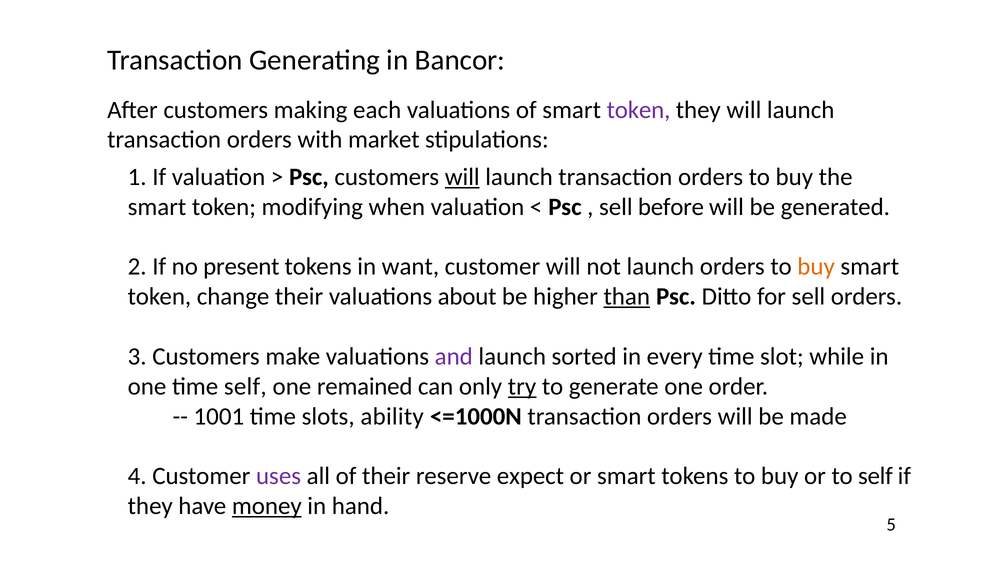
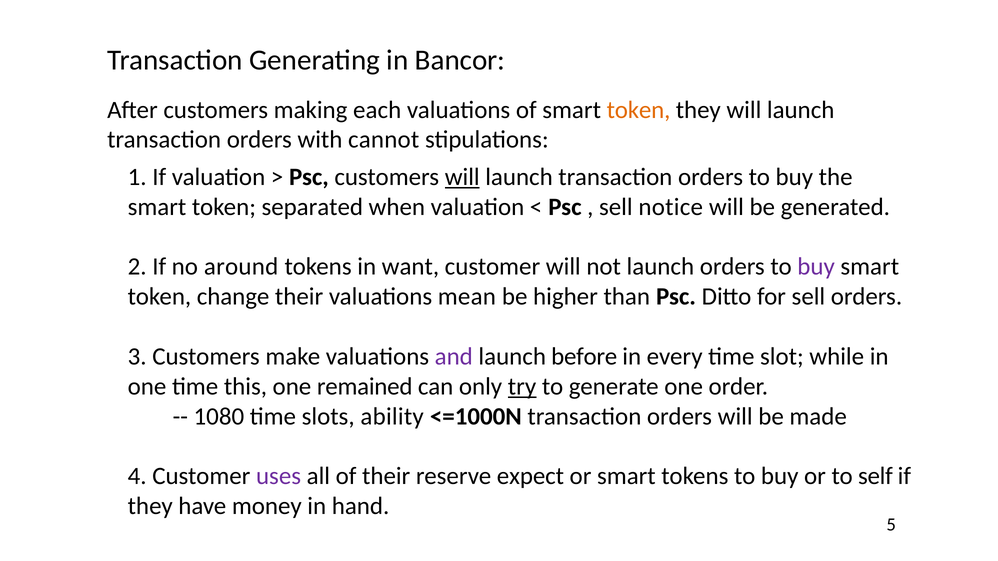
token colour: purple -> orange (638, 110)
market: market -> cannot (384, 140)
modifying: modifying -> separated (312, 207)
before: before -> notice (671, 207)
present: present -> around (241, 267)
buy colour: orange -> purple (816, 267)
about: about -> mean (467, 297)
than underline: present -> none (627, 297)
sorted: sorted -> before (584, 357)
time self: self -> this (245, 387)
1001: 1001 -> 1080 (219, 417)
money underline: present -> none (267, 506)
